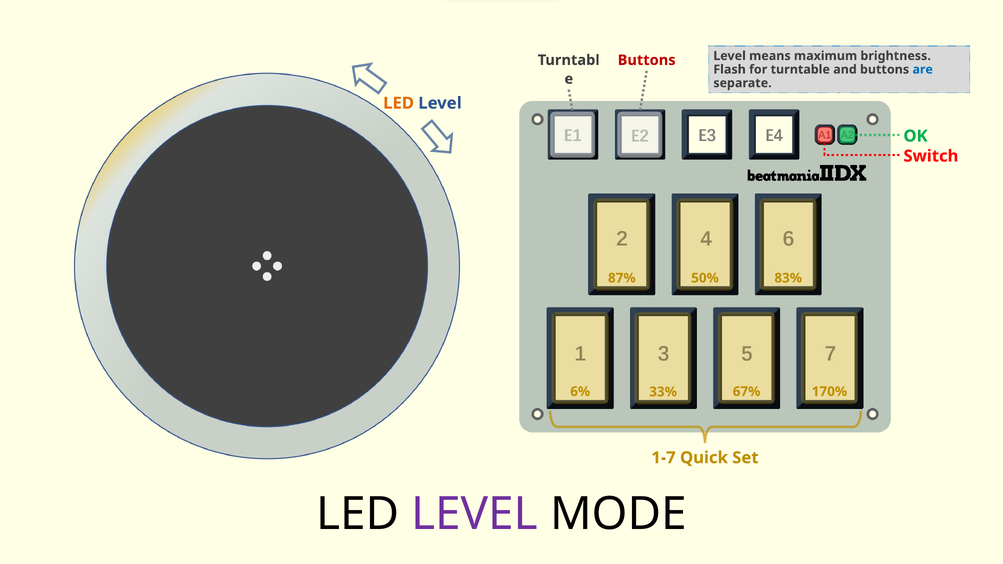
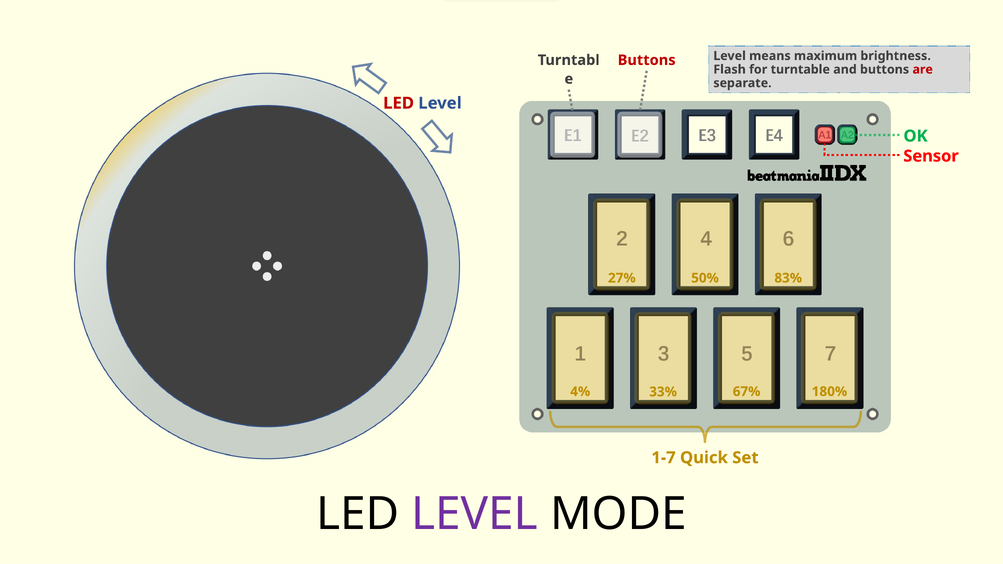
are colour: blue -> red (923, 69)
LED colour: orange -> red (399, 103)
Switch: Switch -> Sensor (931, 156)
87%: 87% -> 27% (622, 278)
6%: 6% -> 4% (580, 392)
170%: 170% -> 180% (829, 392)
